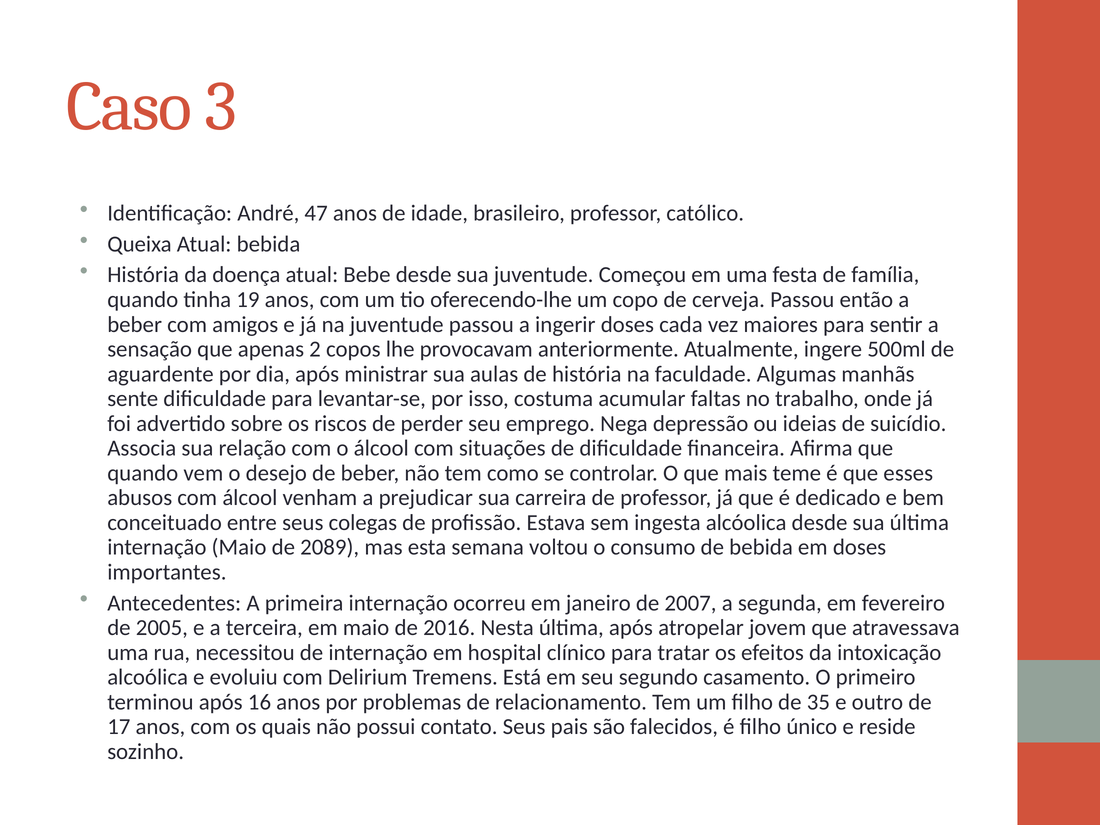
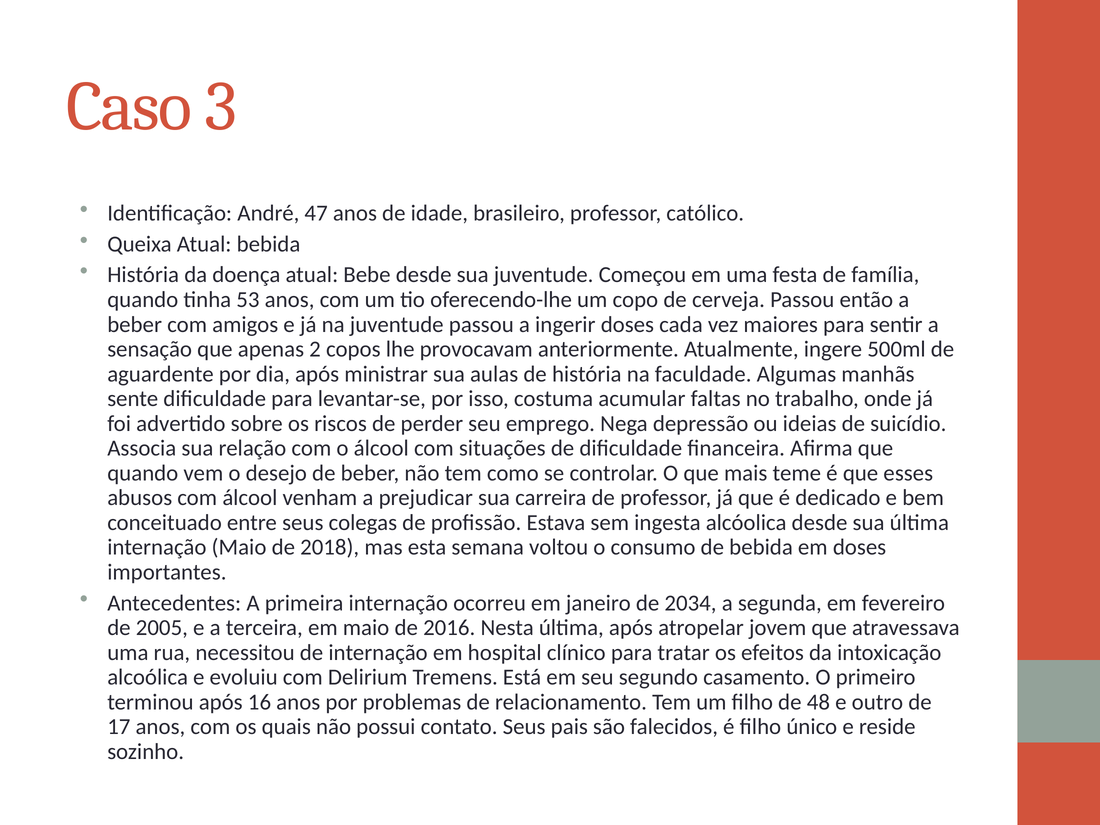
19: 19 -> 53 (248, 300)
2089: 2089 -> 2018 (330, 547)
2007: 2007 -> 2034 (690, 603)
35: 35 -> 48 (818, 702)
